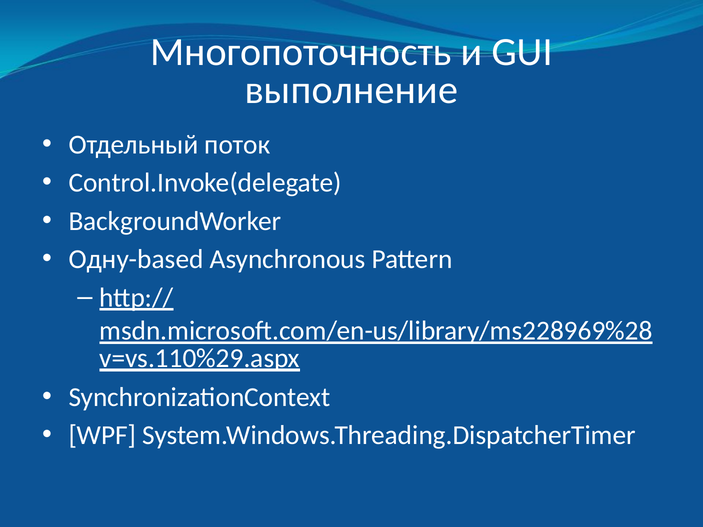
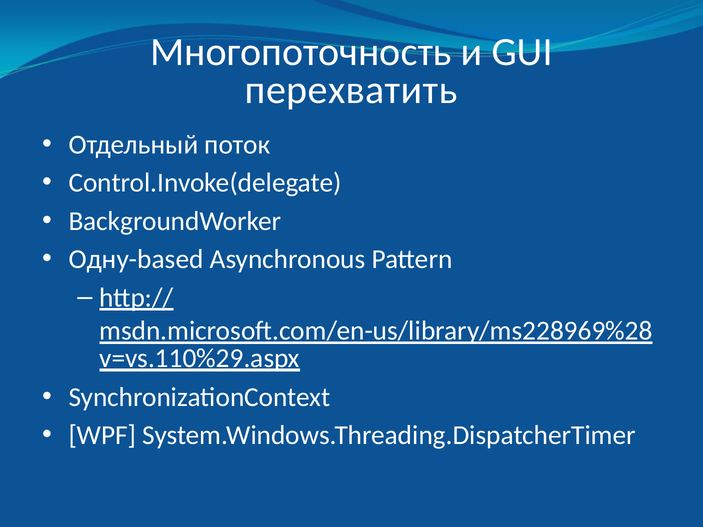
выполнение: выполнение -> перехватить (351, 90)
